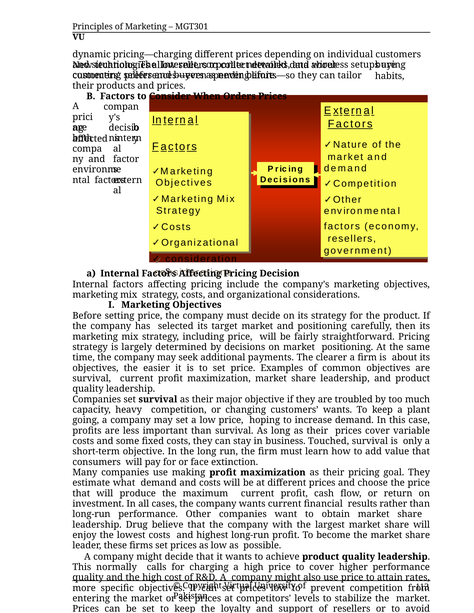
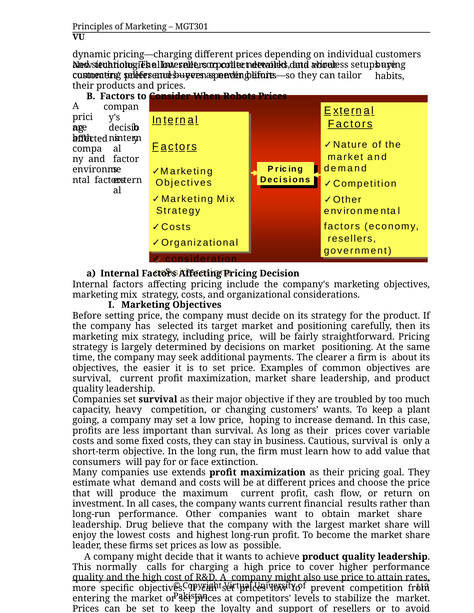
Orders: Orders -> Robots (239, 96)
Touched: Touched -> Cautious (329, 441)
making: making -> extends (189, 473)
